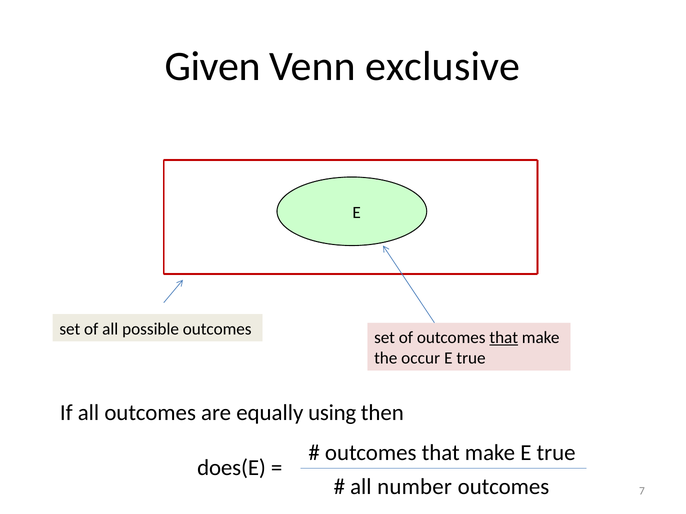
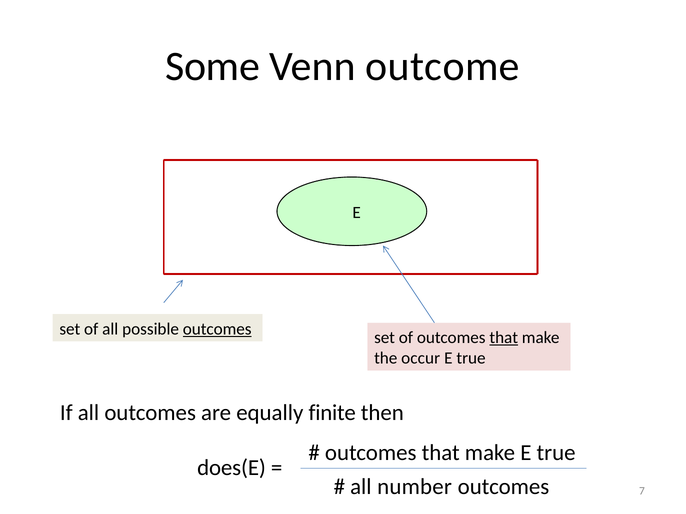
Given: Given -> Some (213, 66)
exclusive: exclusive -> outcome (442, 66)
outcomes underline: none -> present (217, 329)
using: using -> finite (332, 413)
